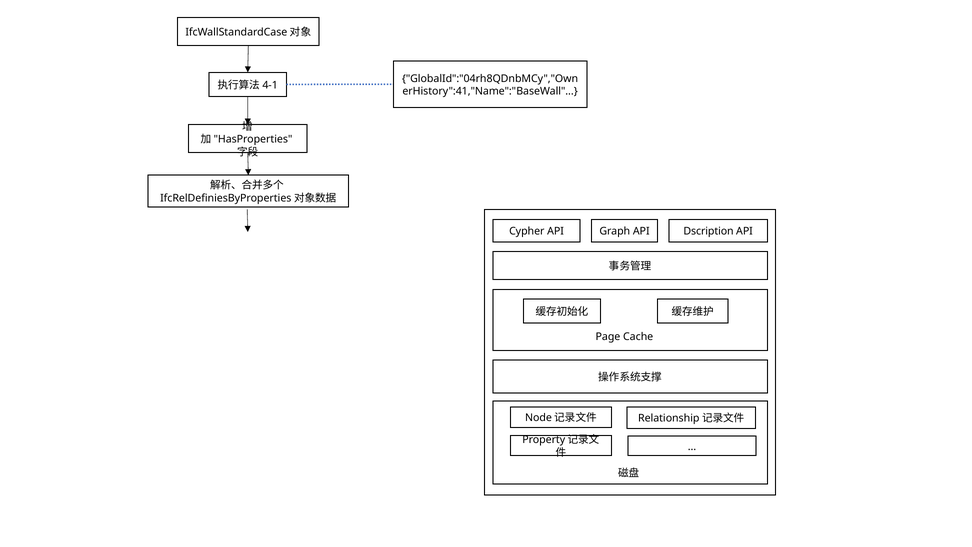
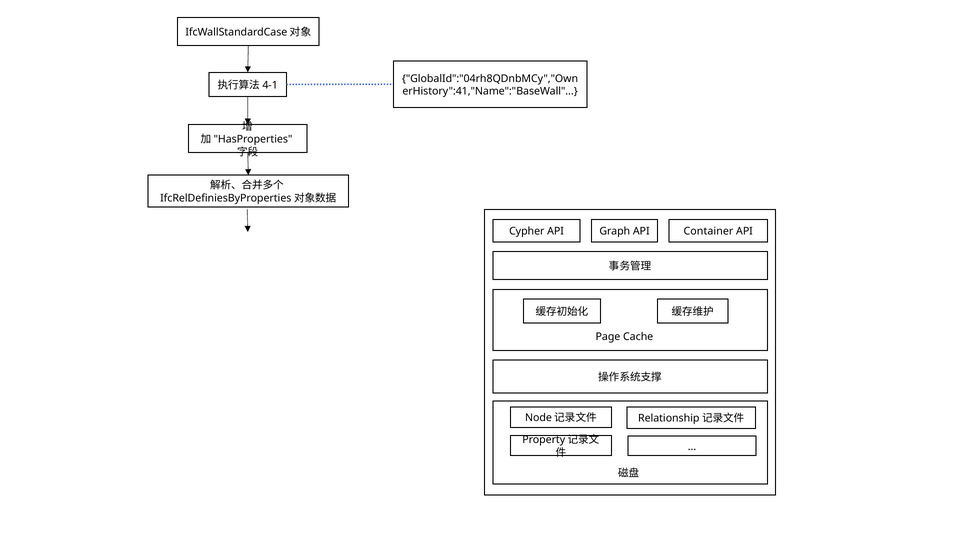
Dscription: Dscription -> Container (708, 231)
